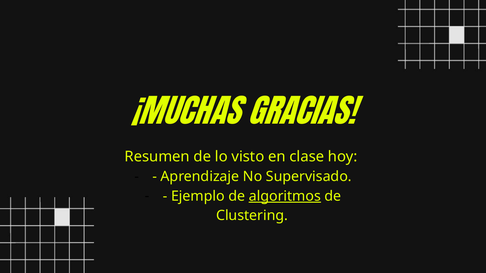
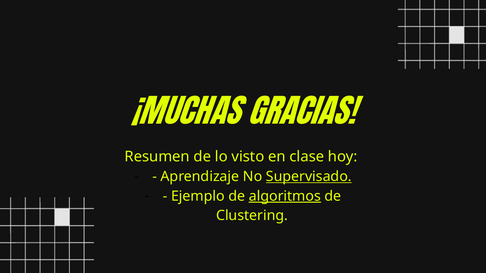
Supervisado underline: none -> present (309, 177)
